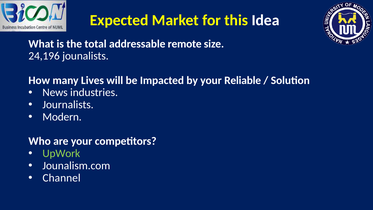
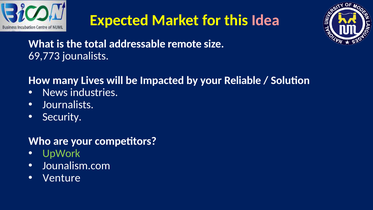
Idea colour: white -> pink (265, 20)
24,196: 24,196 -> 69,773 (44, 56)
Modern: Modern -> Security (62, 117)
Channel: Channel -> Venture (62, 178)
